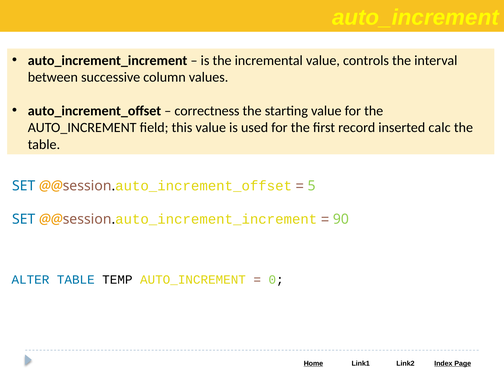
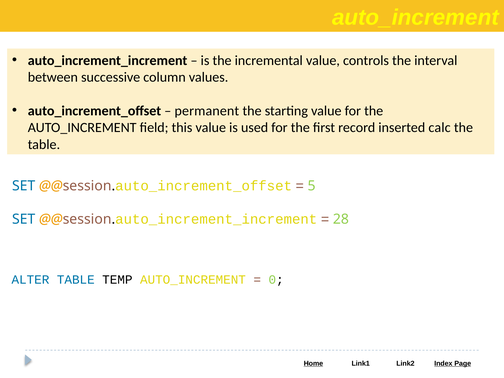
correctness: correctness -> permanent (207, 111)
90: 90 -> 28 (341, 219)
